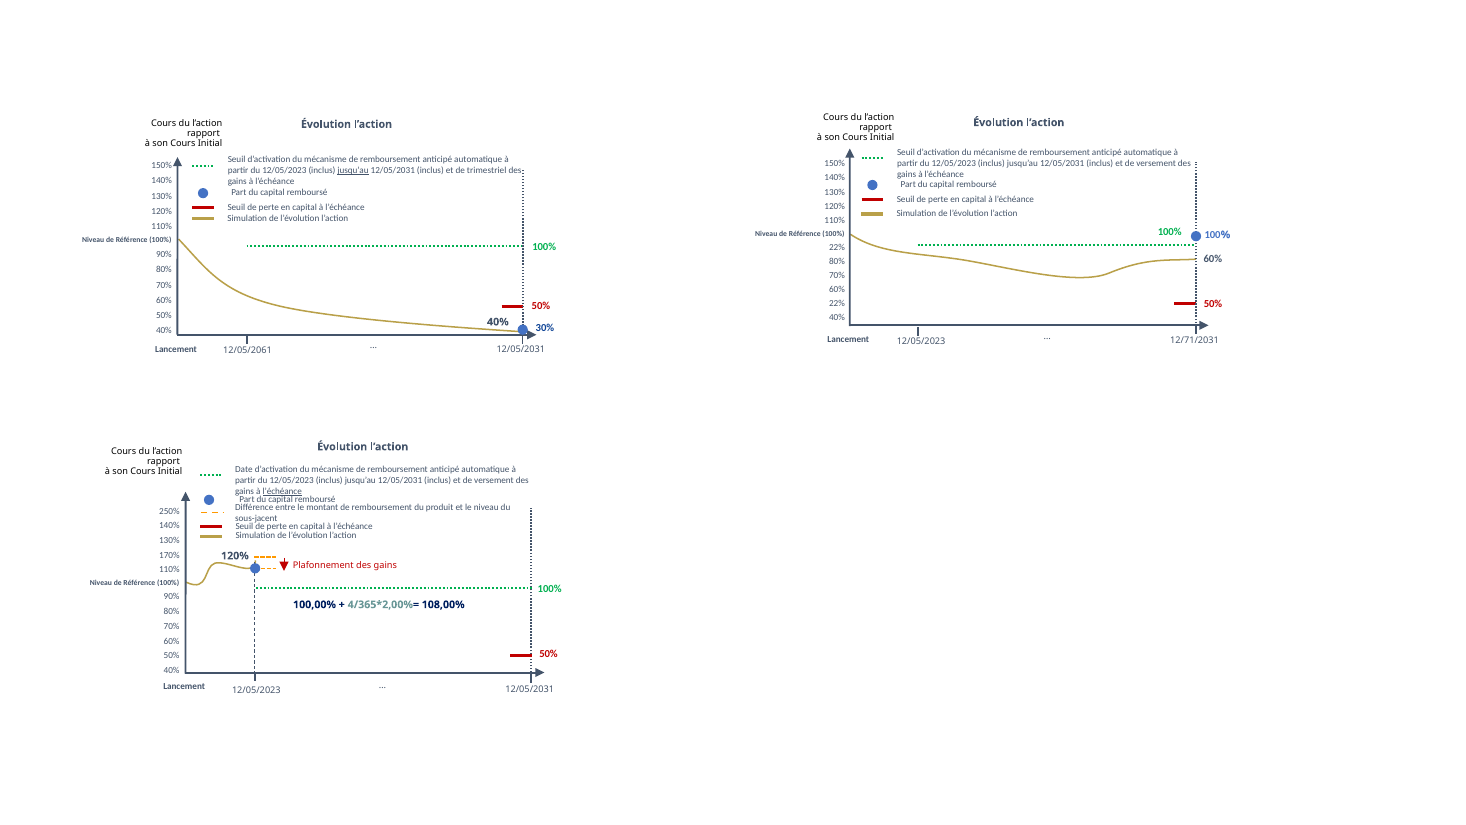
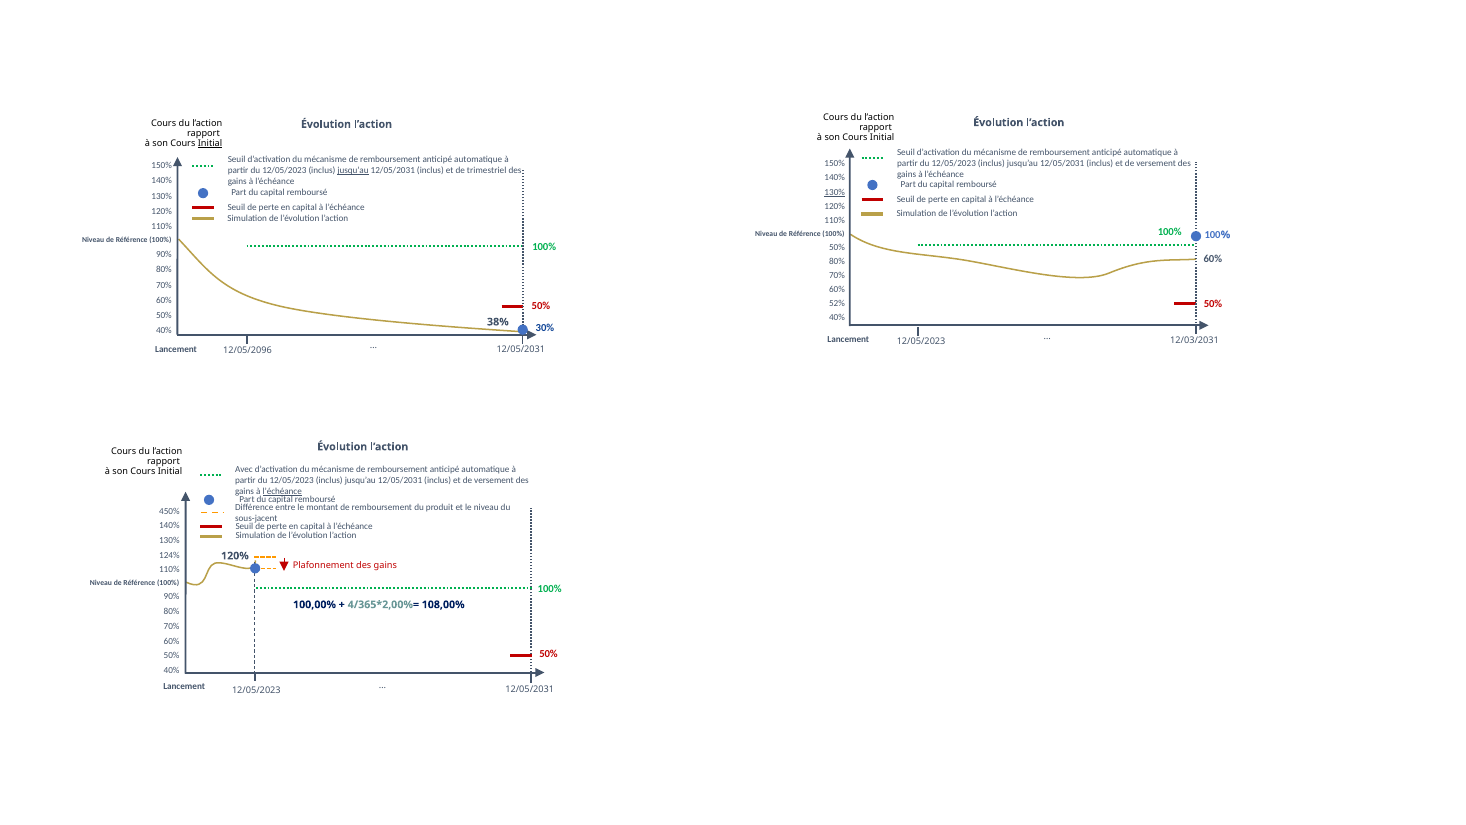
Initial underline: none -> present (210, 143)
130% underline: none -> present (835, 193)
22%: 22% -> 50% (837, 247)
22%: 22% -> 52% (837, 303)
40%: 40% -> 38% (498, 322)
12/71/2031: 12/71/2031 -> 12/03/2031 (1195, 340)
12/05/2061: 12/05/2061 -> 12/05/2096 (247, 350)
Date: Date -> Avec (244, 469)
250%: 250% -> 450% (169, 511)
170%: 170% -> 124% (169, 555)
